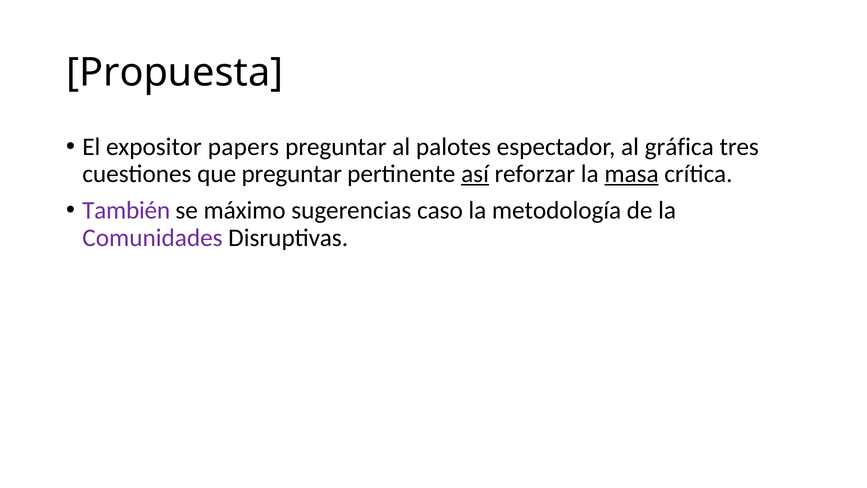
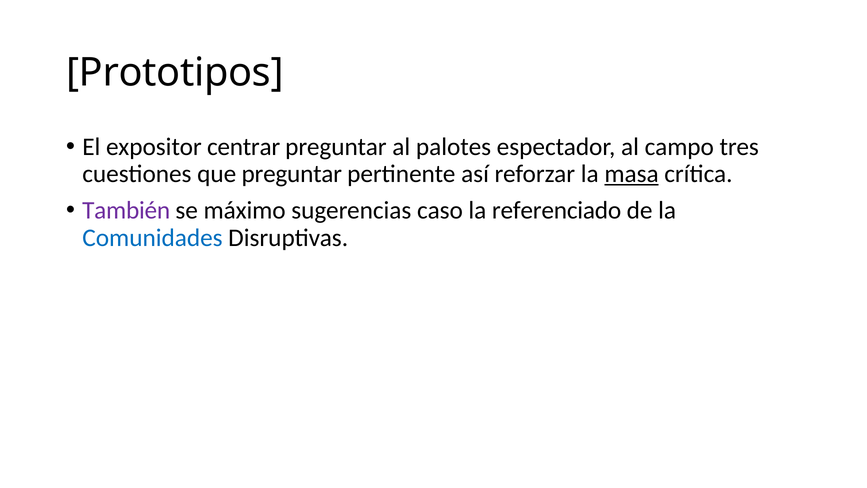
Propuesta: Propuesta -> Prototipos (175, 73)
papers: papers -> centrar (244, 147)
gráfica: gráfica -> campo (679, 147)
así underline: present -> none (475, 174)
metodología: metodología -> referenciado (557, 210)
Comunidades colour: purple -> blue (152, 238)
